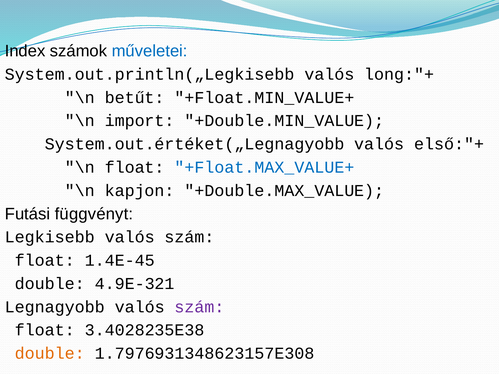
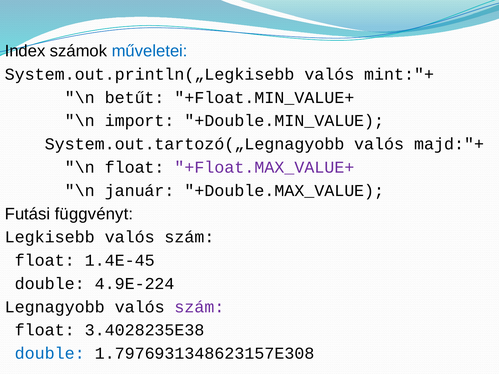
long:"+: long:"+ -> mint:"+ (399, 74)
System.out.értéket(„Legnagyobb: System.out.értéket(„Legnagyobb -> System.out.tartozó(„Legnagyobb (195, 144)
első:"+: első:"+ -> majd:"+ (449, 144)
+Float.MAX_VALUE+ colour: blue -> purple (264, 167)
kapjon: kapjon -> január (140, 191)
4.9E-321: 4.9E-321 -> 4.9E-224 (135, 284)
double colour: orange -> blue (50, 354)
